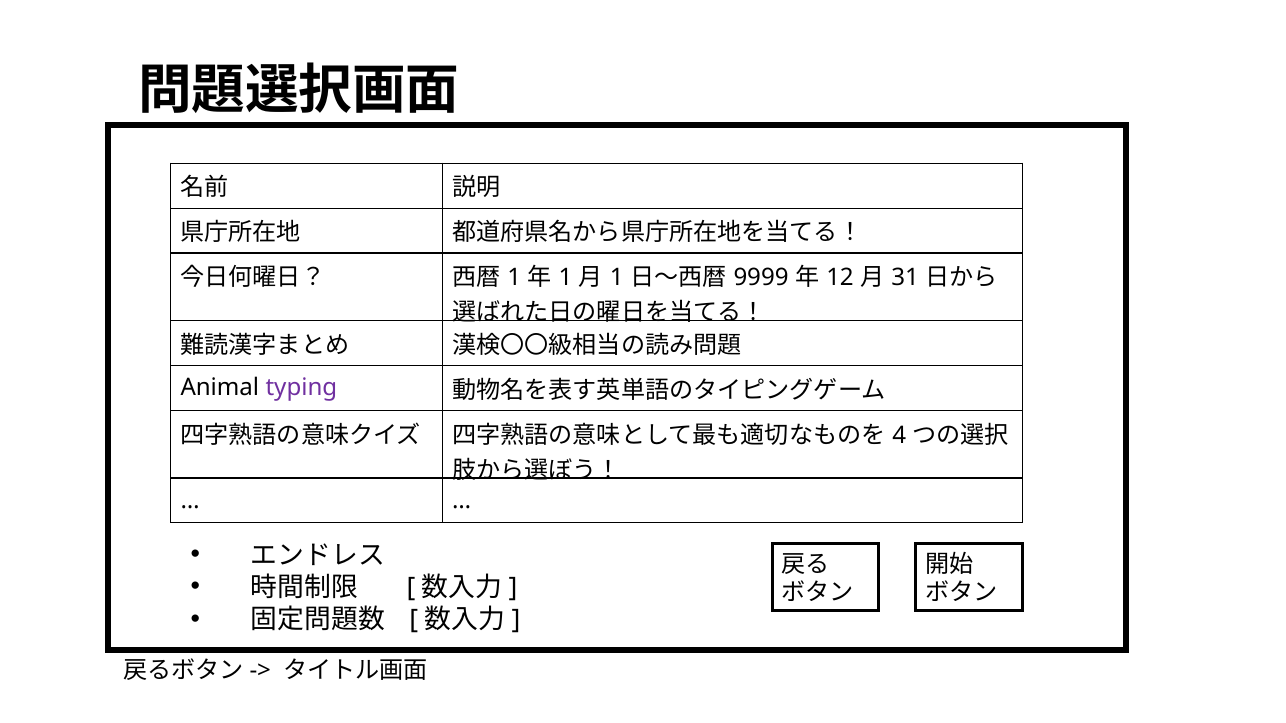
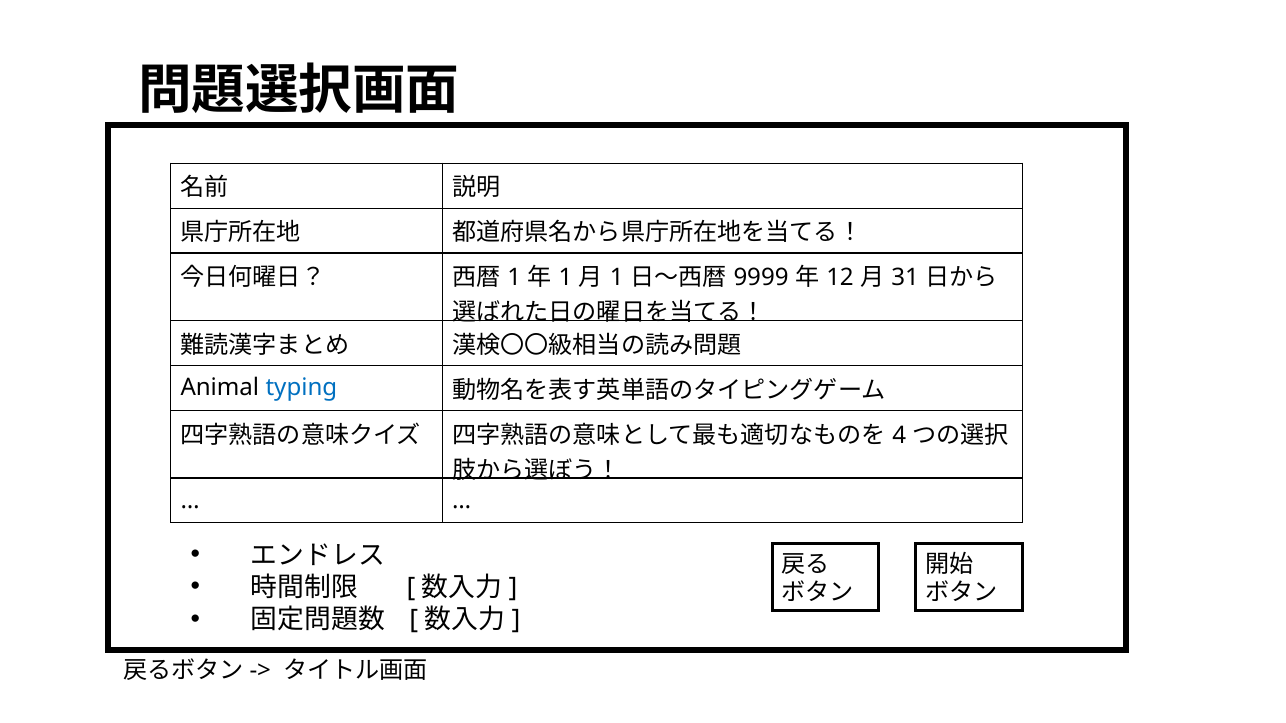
typing colour: purple -> blue (301, 388)
